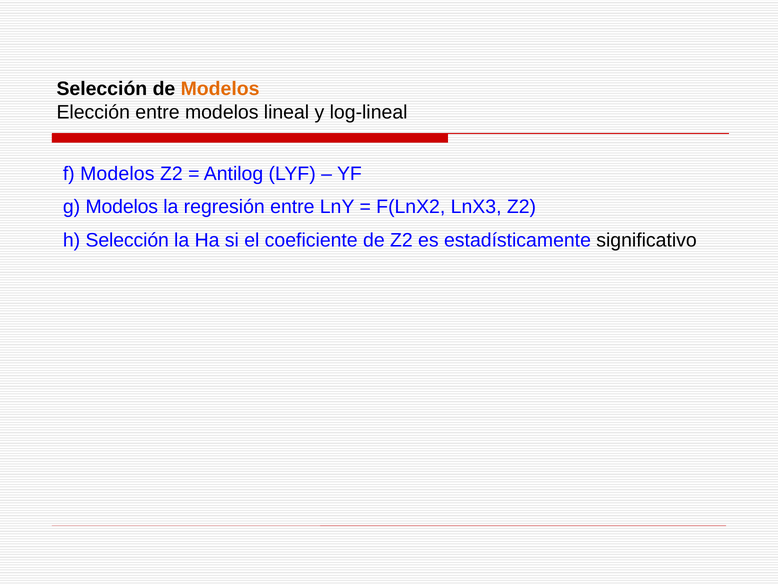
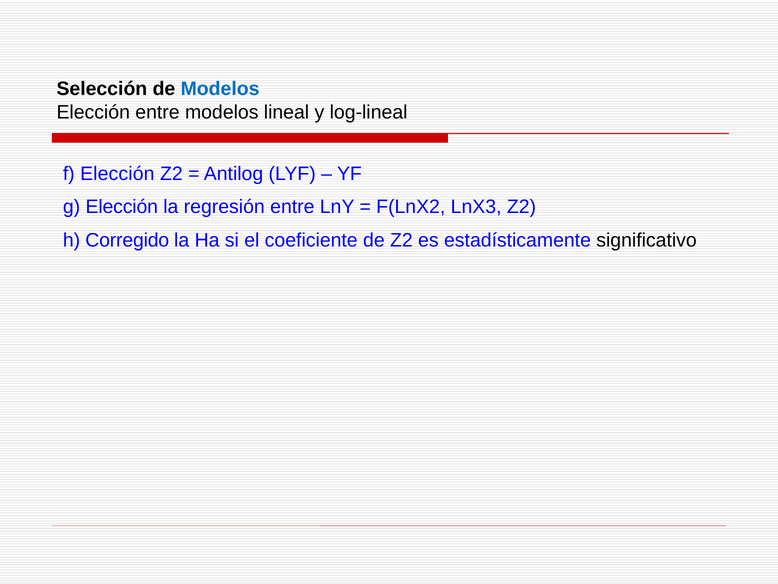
Modelos colour: orange -> blue (220, 89)
f Modelos: Modelos -> Elección (117, 174)
g Modelos: Modelos -> Elección (122, 207)
h Selección: Selección -> Corregido (127, 240)
